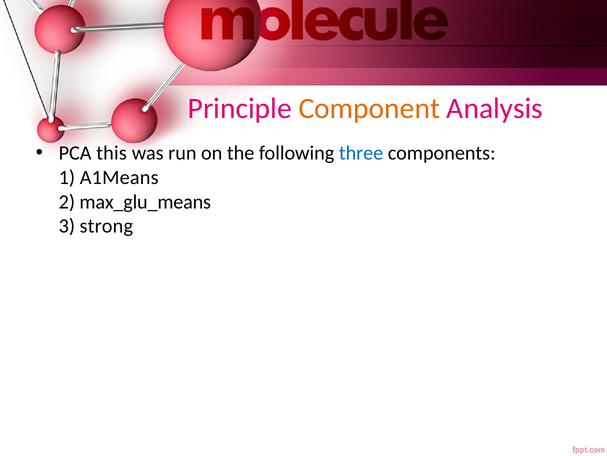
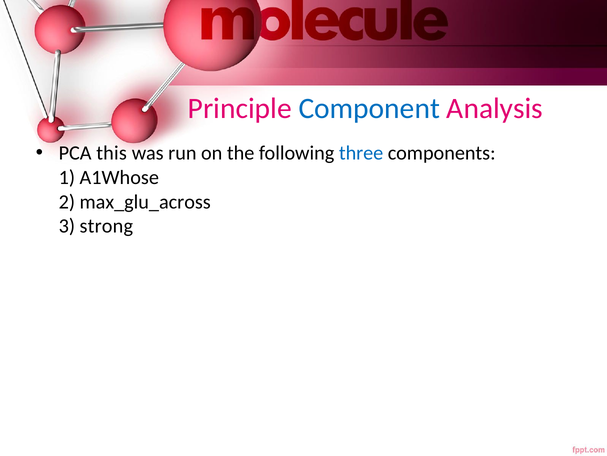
Component colour: orange -> blue (369, 108)
A1Means: A1Means -> A1Whose (119, 177)
max_glu_means: max_glu_means -> max_glu_across (145, 202)
